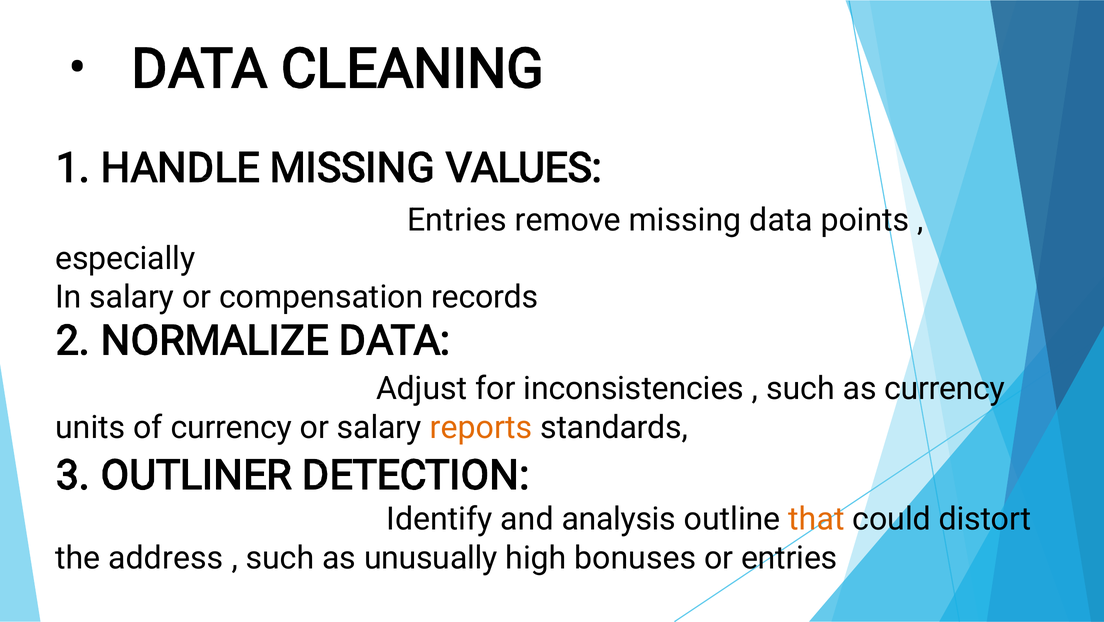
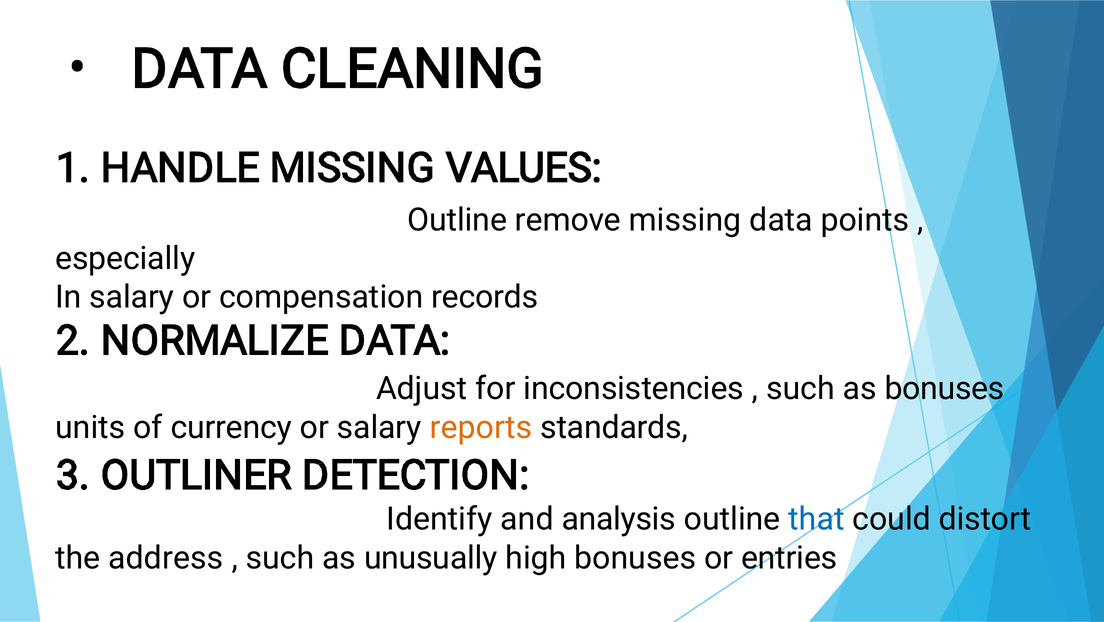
Entries: Entries -> Outline (457, 220)
as currency: currency -> bonuses (945, 388)
that colour: orange -> blue (817, 519)
